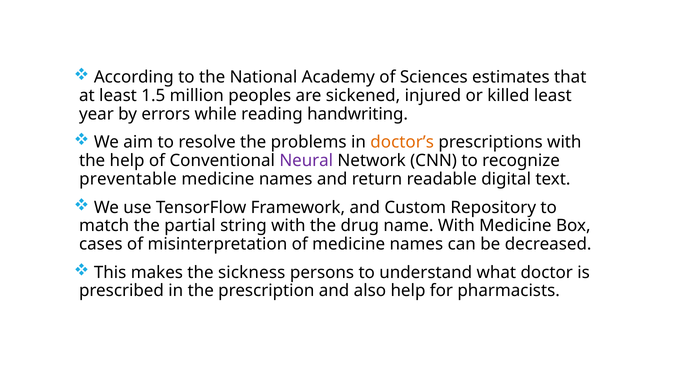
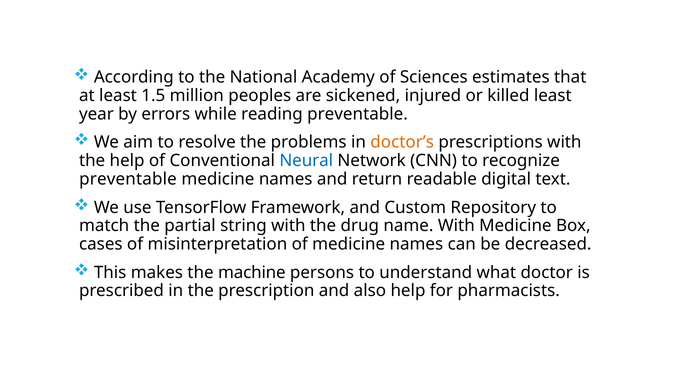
reading handwriting: handwriting -> preventable (358, 114)
Neural colour: purple -> blue (306, 161)
sickness: sickness -> machine (252, 272)
